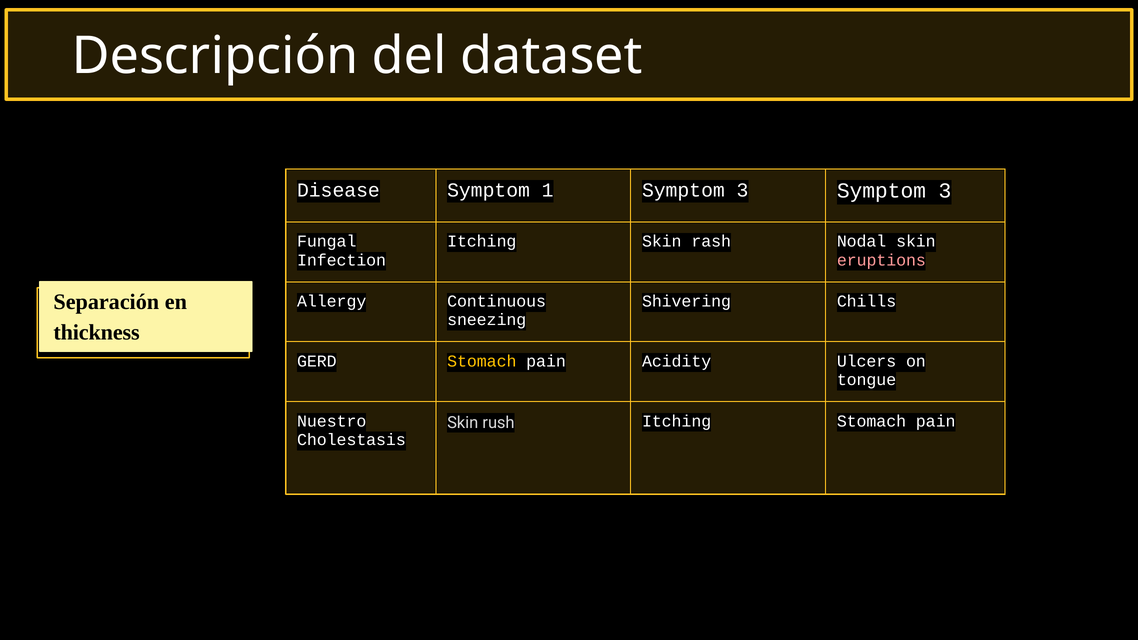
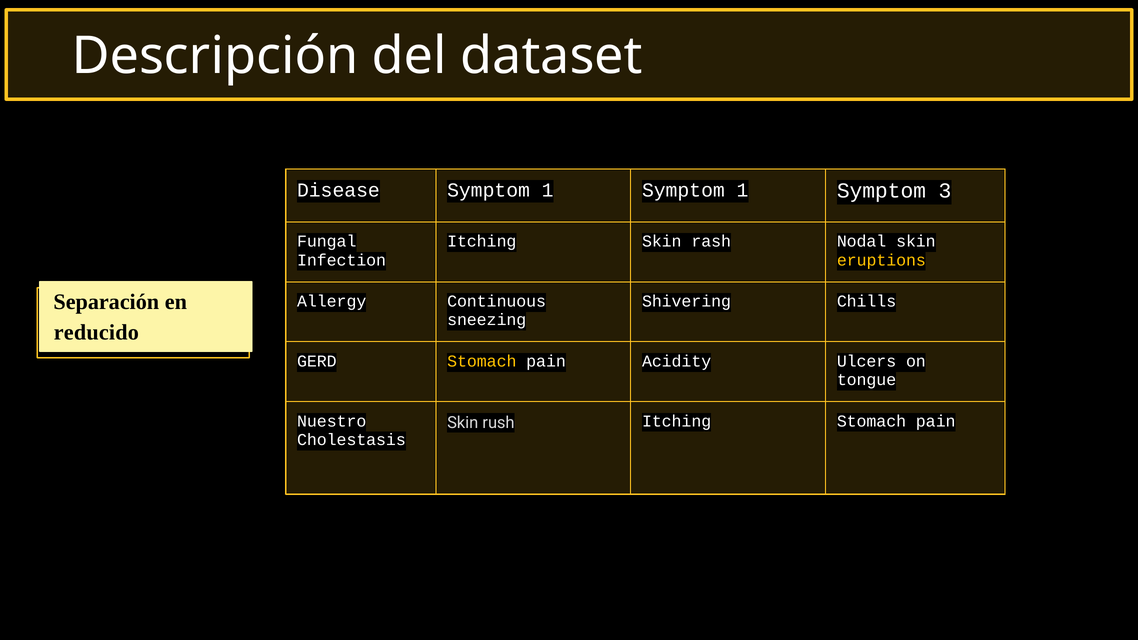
1 Symptom 3: 3 -> 1 (742, 190)
eruptions colour: pink -> yellow (881, 260)
thickness: thickness -> reducido (96, 333)
